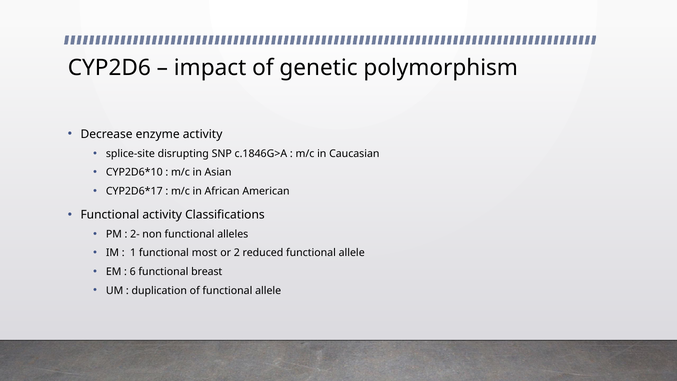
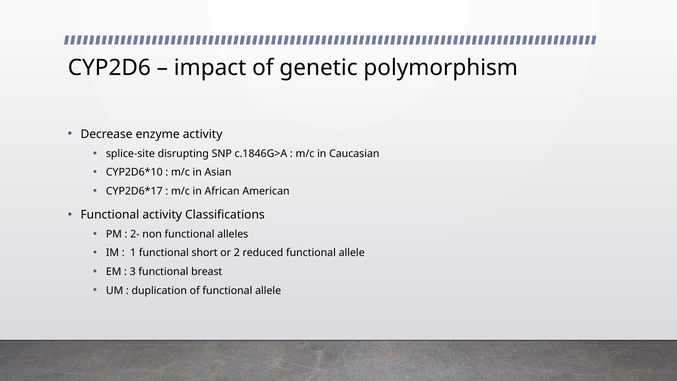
most: most -> short (205, 253)
6: 6 -> 3 (133, 272)
